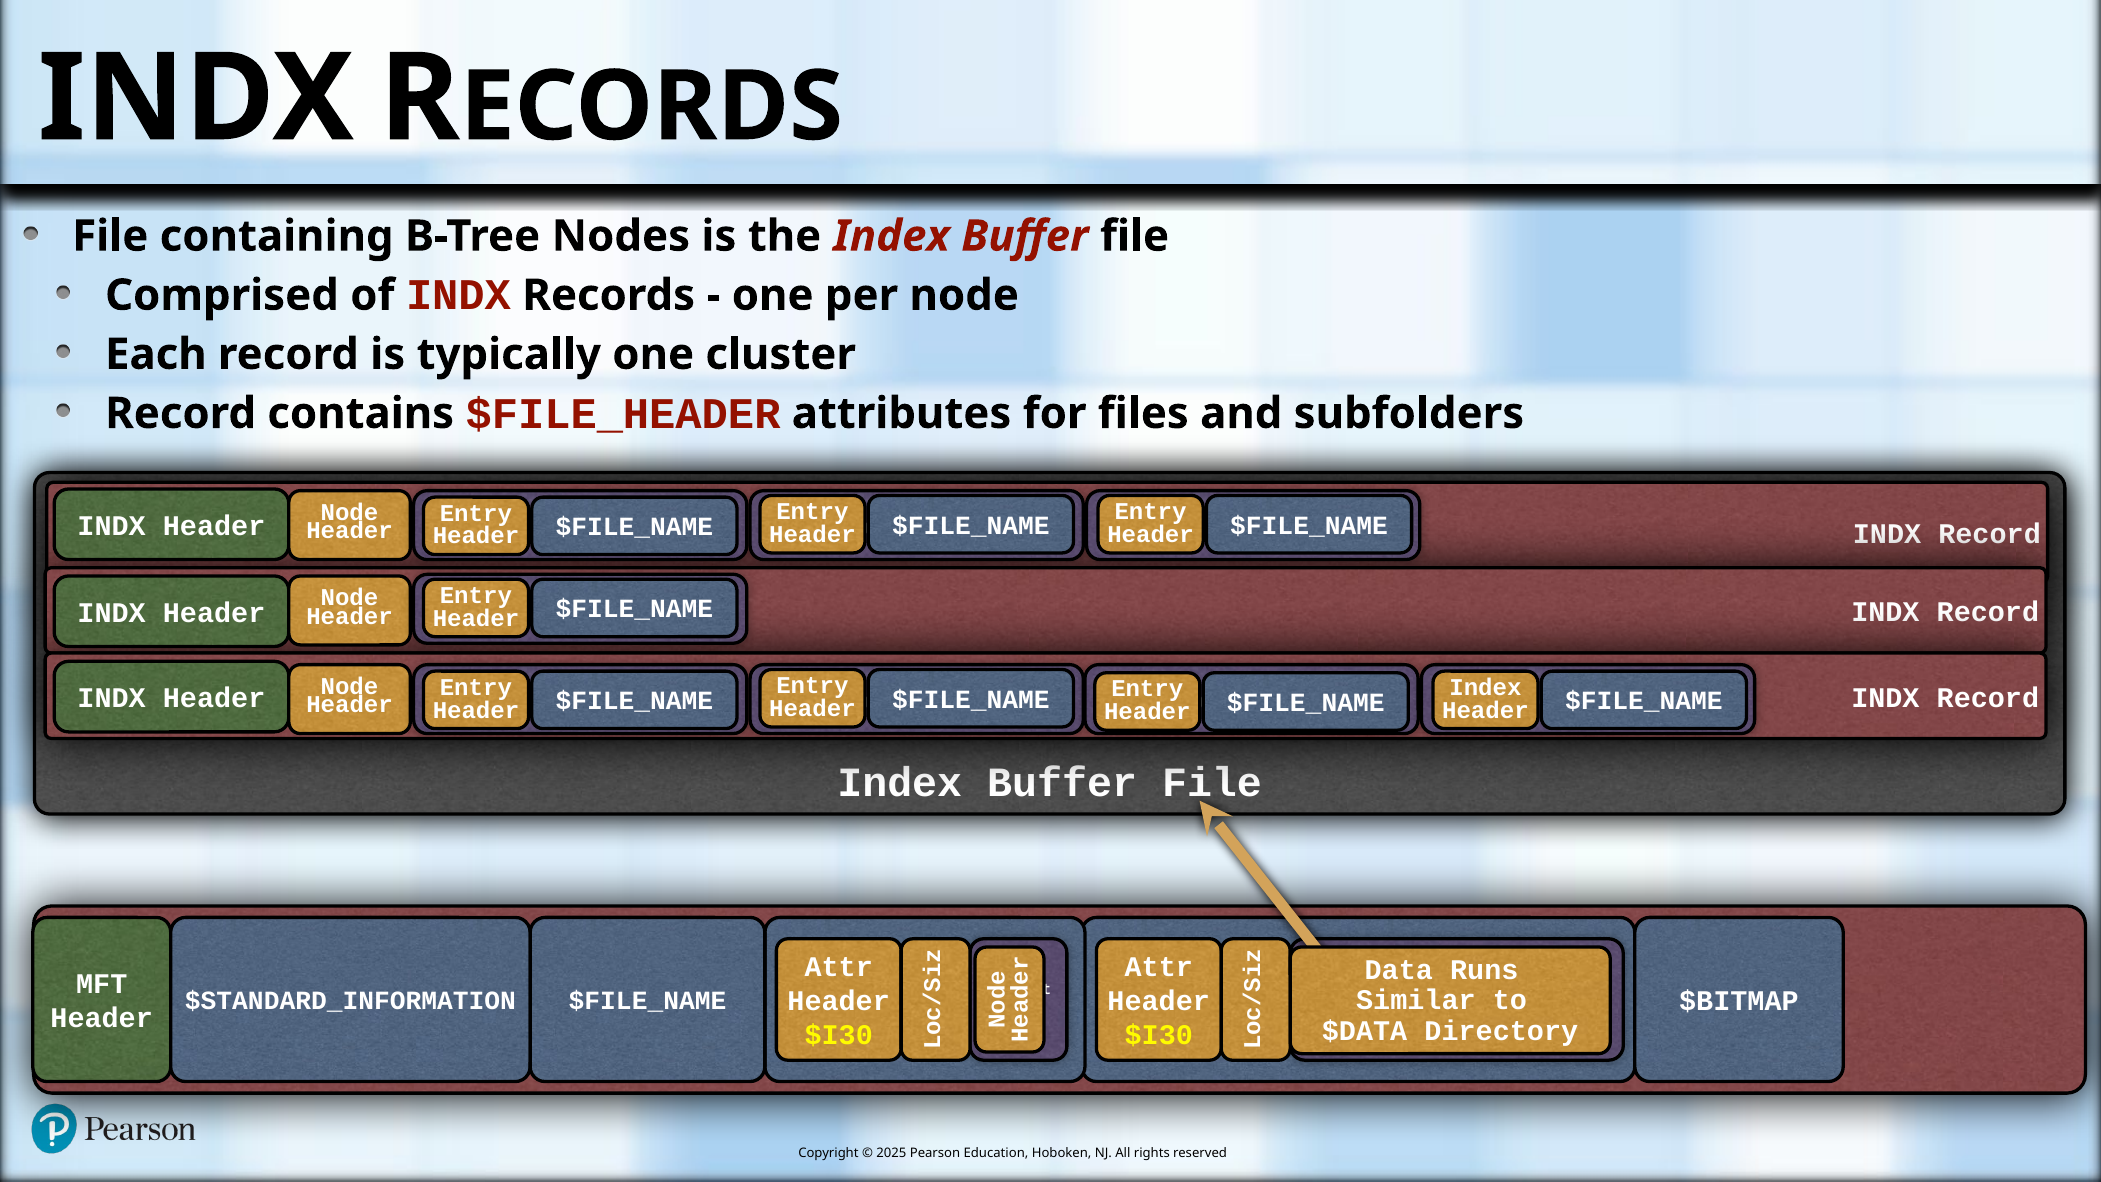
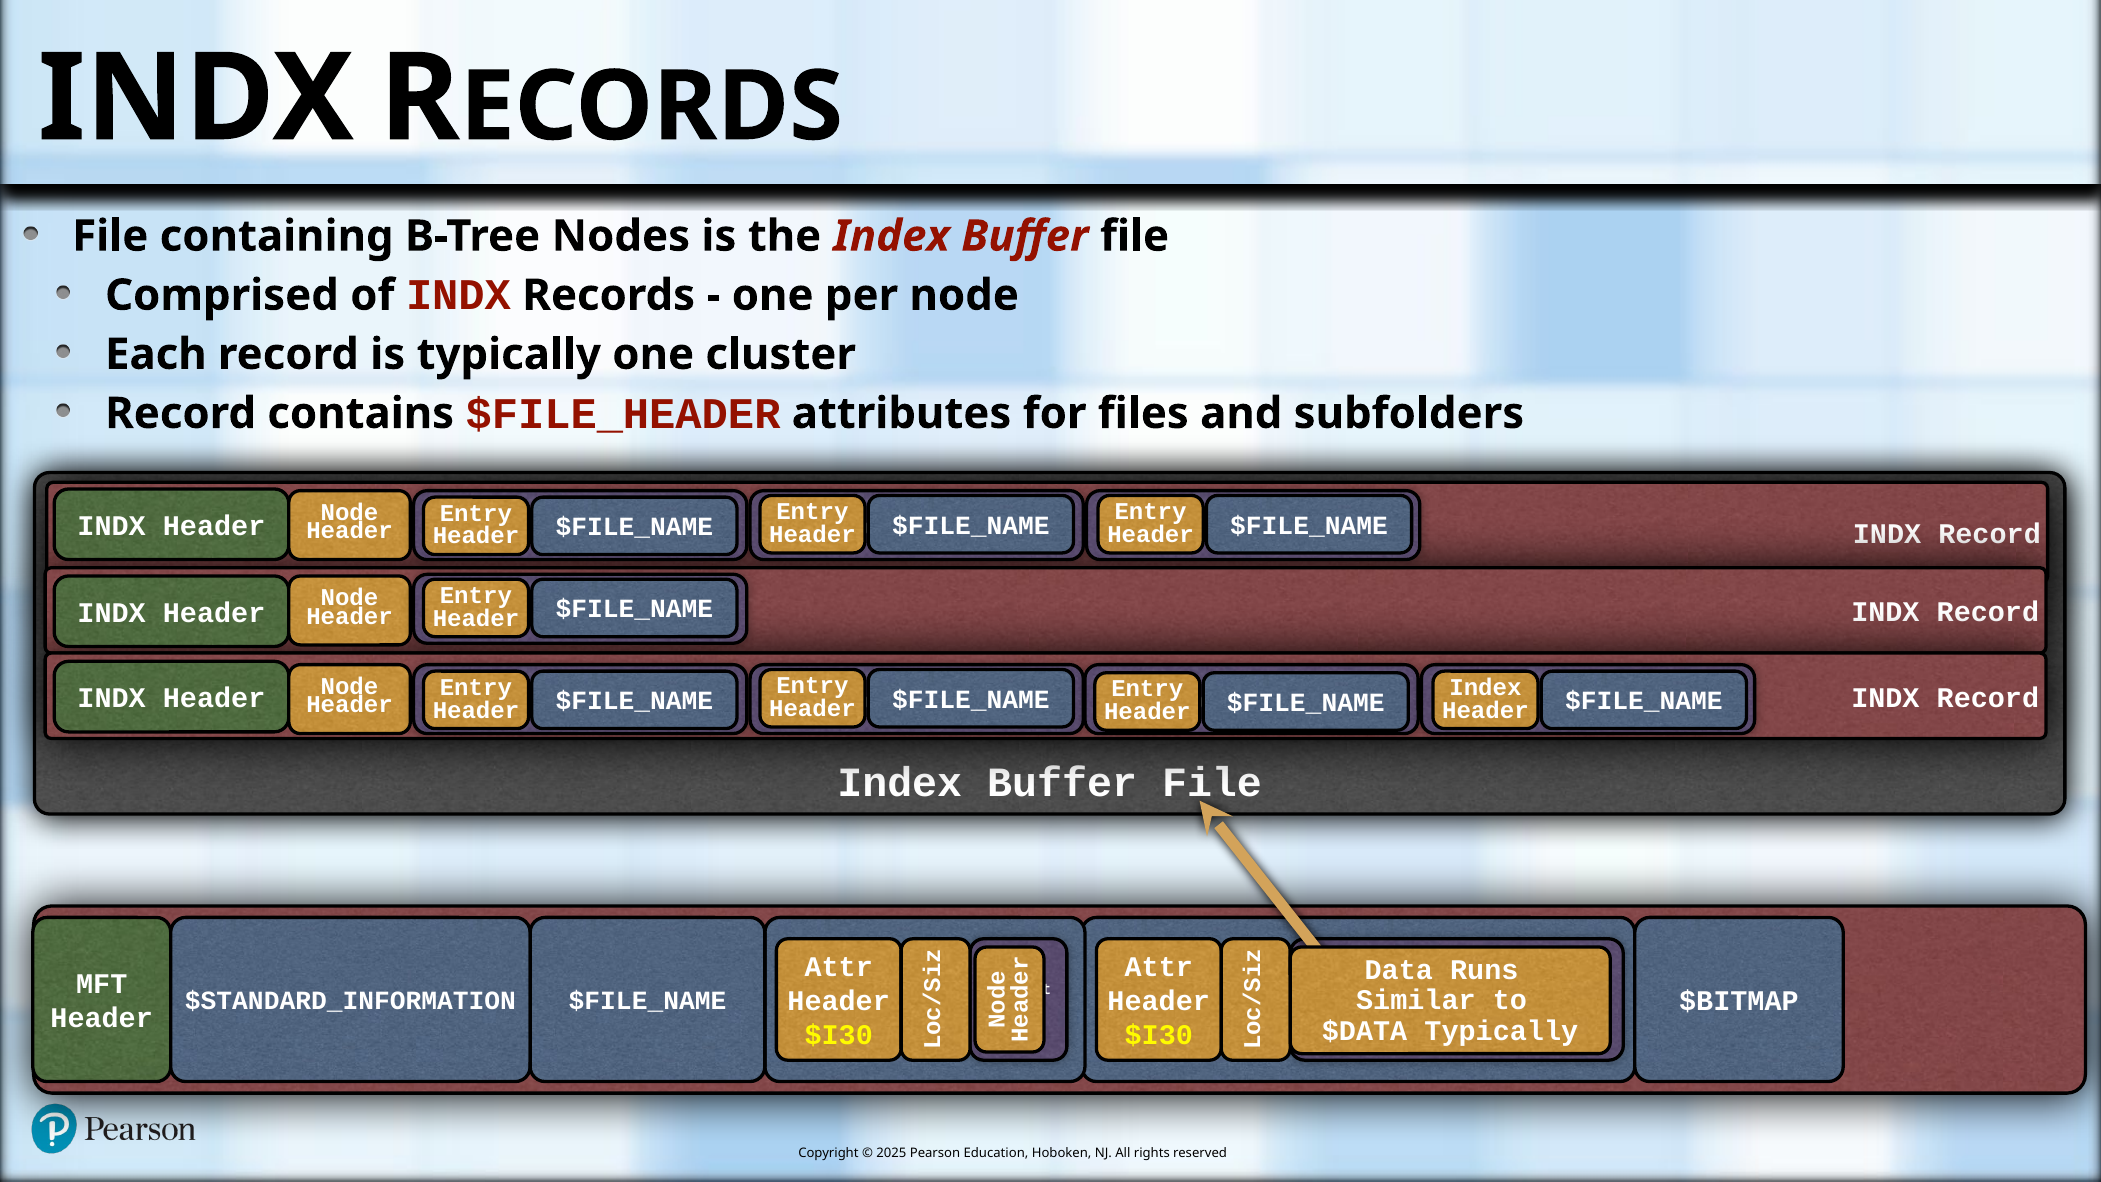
$DATA Directory: Directory -> Typically (1501, 1031)
